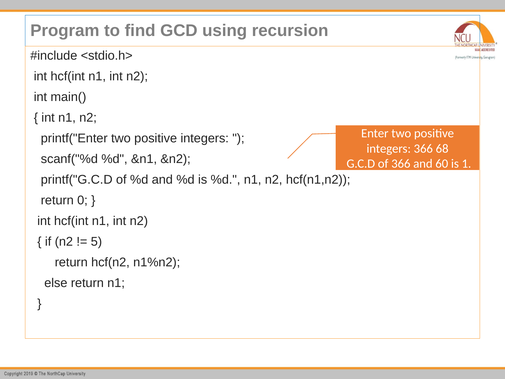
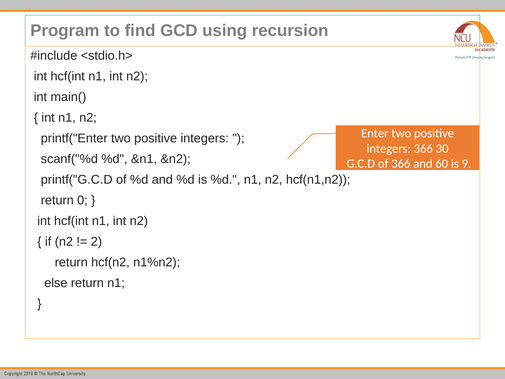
68: 68 -> 30 (442, 148)
1: 1 -> 9 (466, 164)
5: 5 -> 2 (96, 241)
